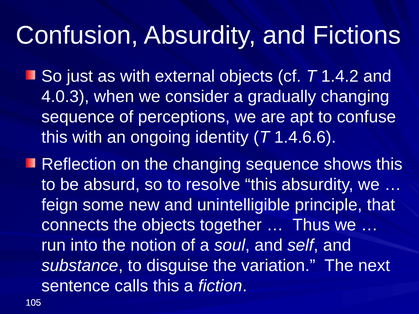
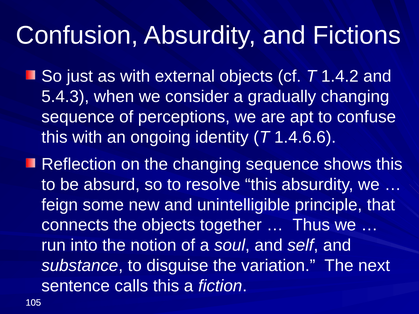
4.0.3: 4.0.3 -> 5.4.3 (65, 97)
